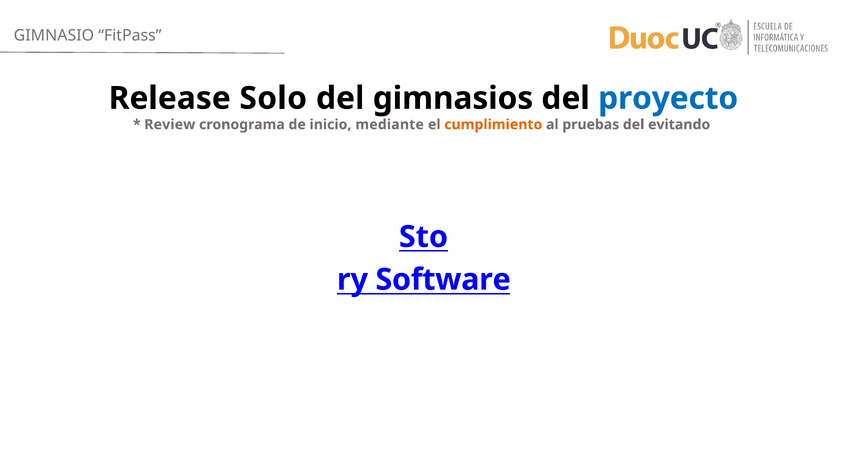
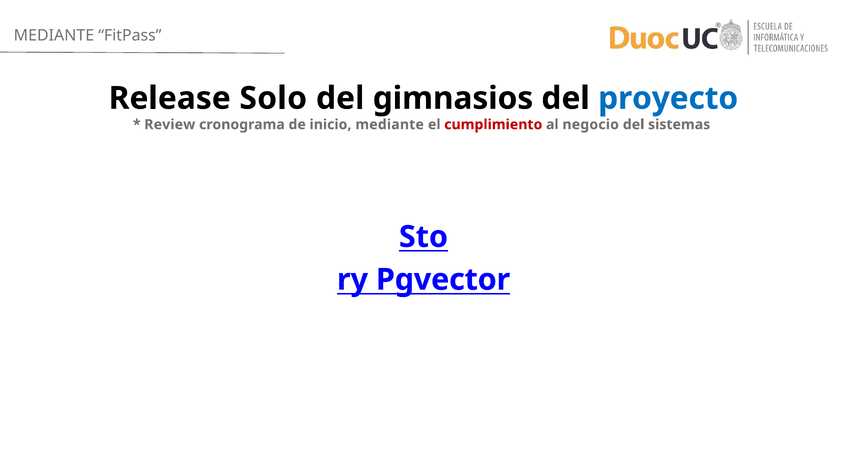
GIMNASIO: GIMNASIO -> MEDIANTE (54, 36)
cumplimiento colour: orange -> red (493, 125)
pruebas: pruebas -> negocio (591, 125)
evitando: evitando -> sistemas (679, 125)
Software: Software -> Pgvector (443, 280)
